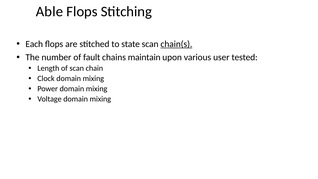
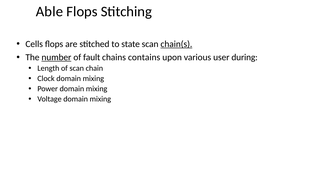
Each: Each -> Cells (34, 44)
number underline: none -> present (56, 57)
maintain: maintain -> contains (144, 57)
tested: tested -> during (245, 57)
